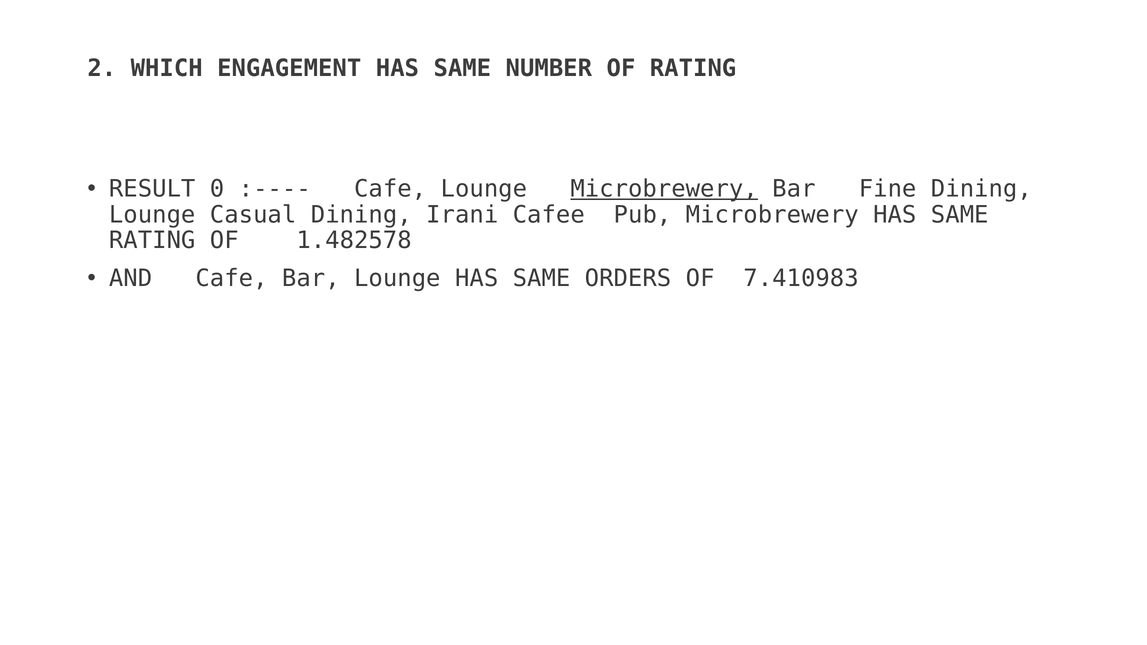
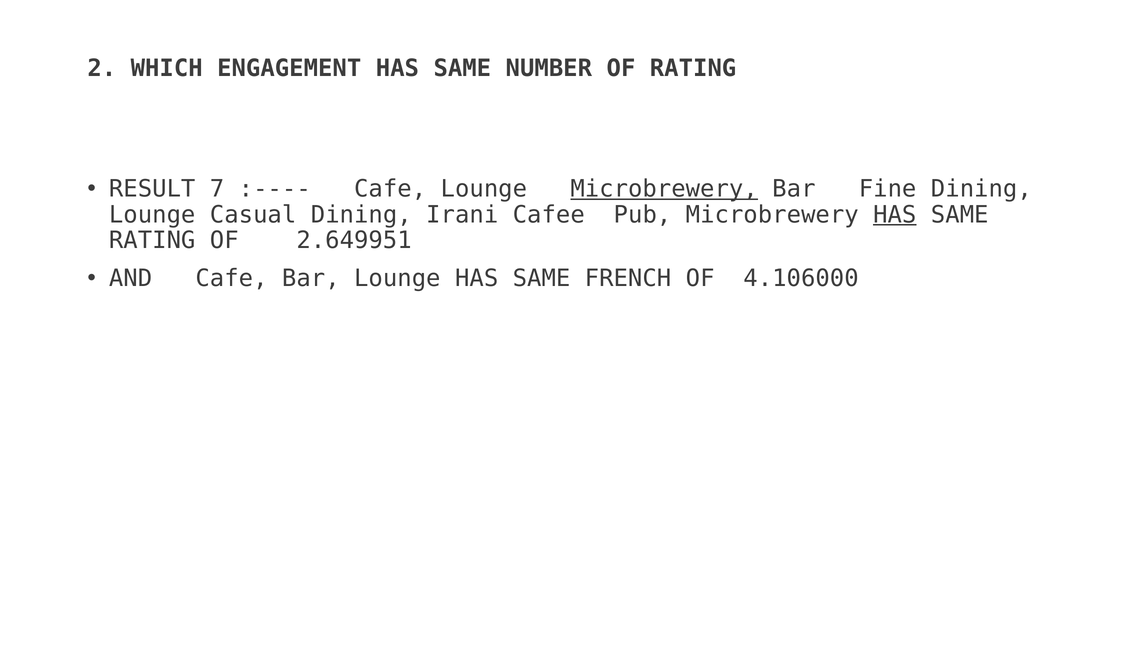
0: 0 -> 7 (217, 189)
HAS underline: none -> present (895, 215)
1.482578: 1.482578 -> 2.649951 (354, 241)
ORDERS: ORDERS -> FRENCH (628, 278)
7.410983: 7.410983 -> 4.106000 (801, 278)
